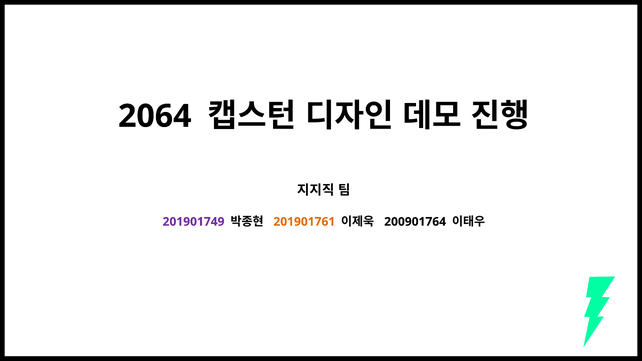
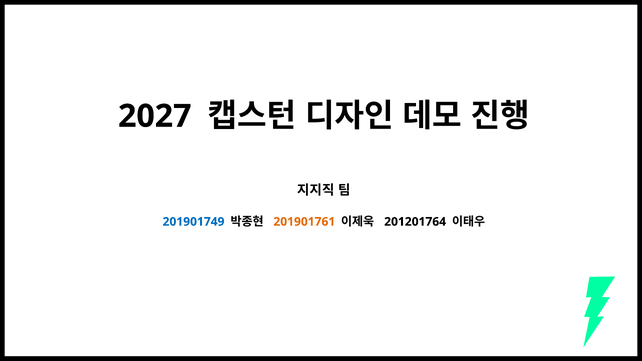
2064: 2064 -> 2027 (155, 116)
201901749 colour: purple -> blue (194, 222)
200901764: 200901764 -> 201201764 (415, 222)
